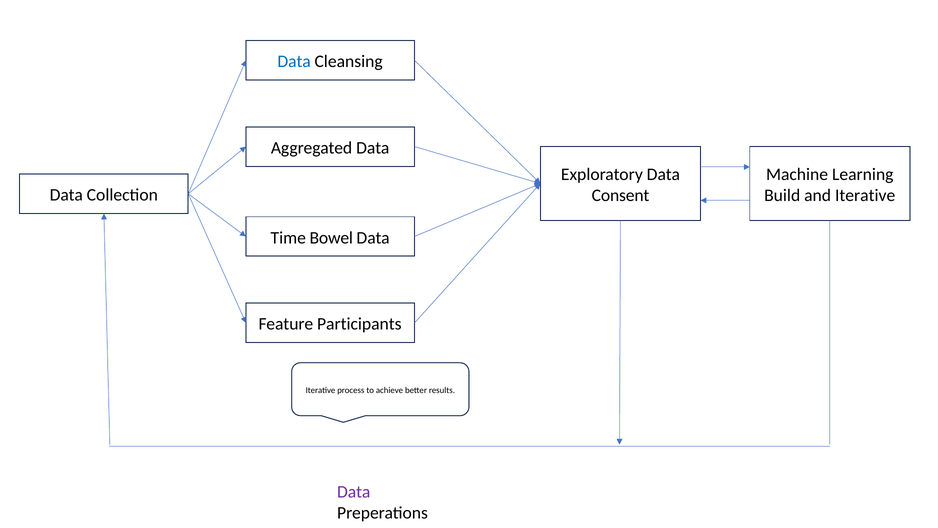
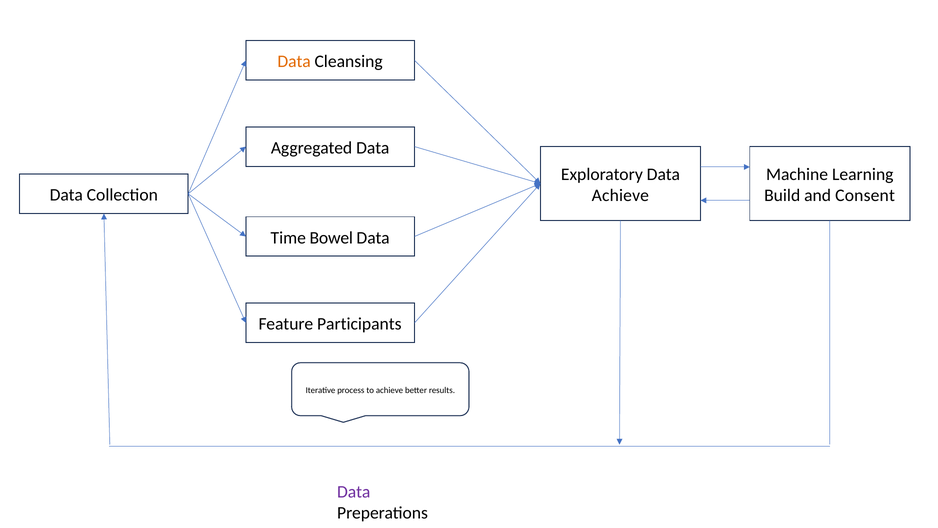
Data colour: blue -> orange (294, 62)
Consent: Consent -> Achieve (620, 195)
and Iterative: Iterative -> Consent (865, 195)
